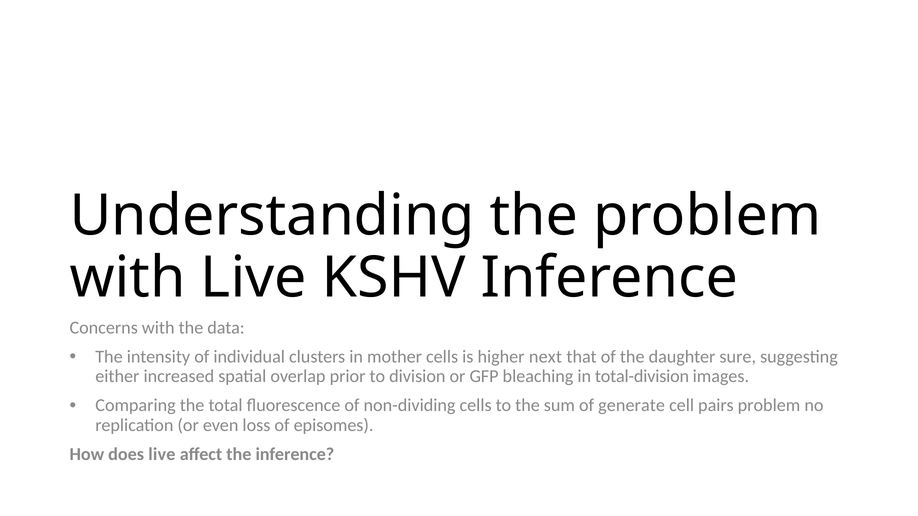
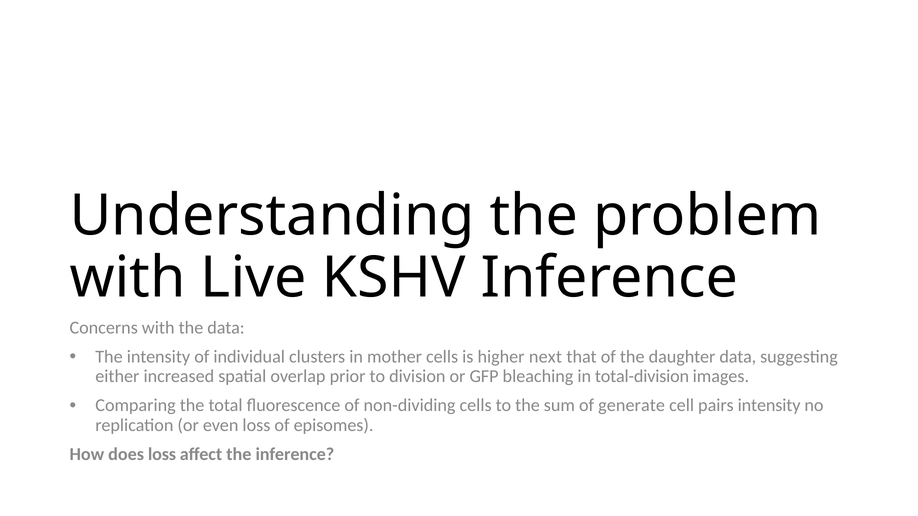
daughter sure: sure -> data (738, 357)
pairs problem: problem -> intensity (769, 406)
does live: live -> loss (162, 455)
